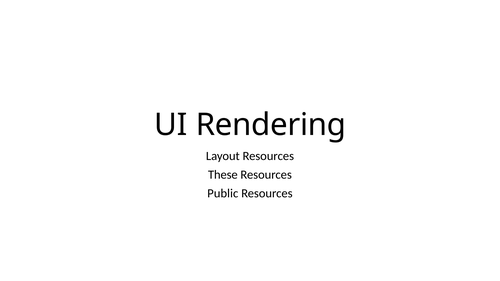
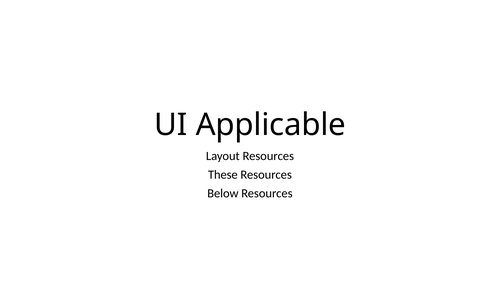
Rendering: Rendering -> Applicable (271, 125)
Public: Public -> Below (223, 194)
